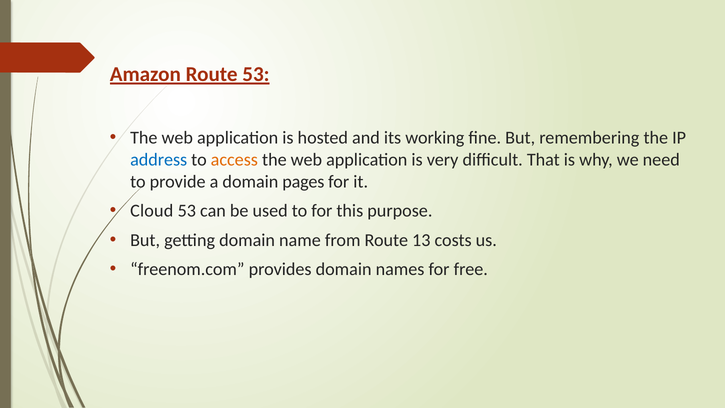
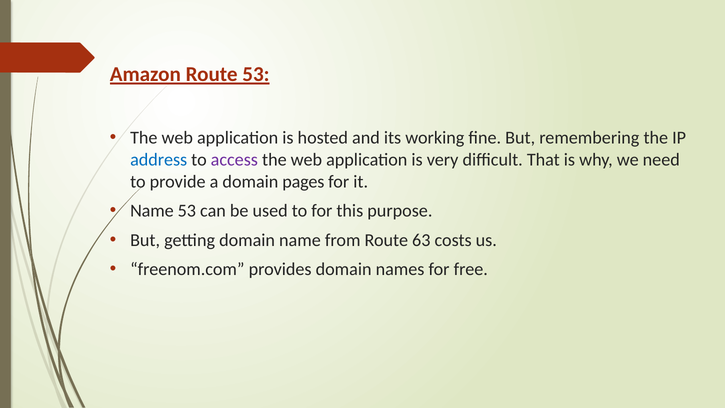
access colour: orange -> purple (234, 160)
Cloud: Cloud -> Name (152, 211)
13: 13 -> 63 (421, 240)
